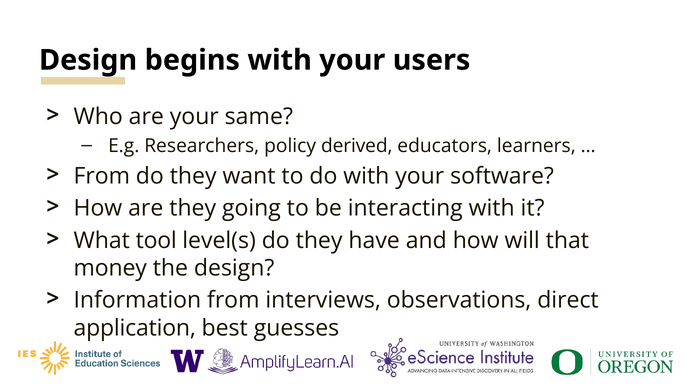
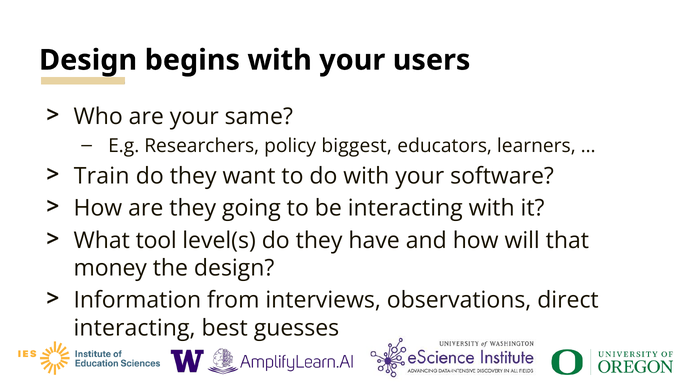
derived: derived -> biggest (357, 146)
From: From -> Train (102, 176)
application: application -> interacting (135, 328)
